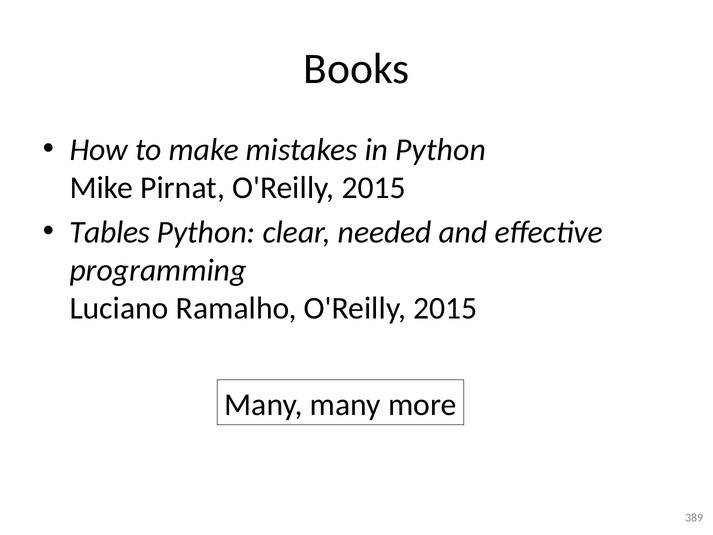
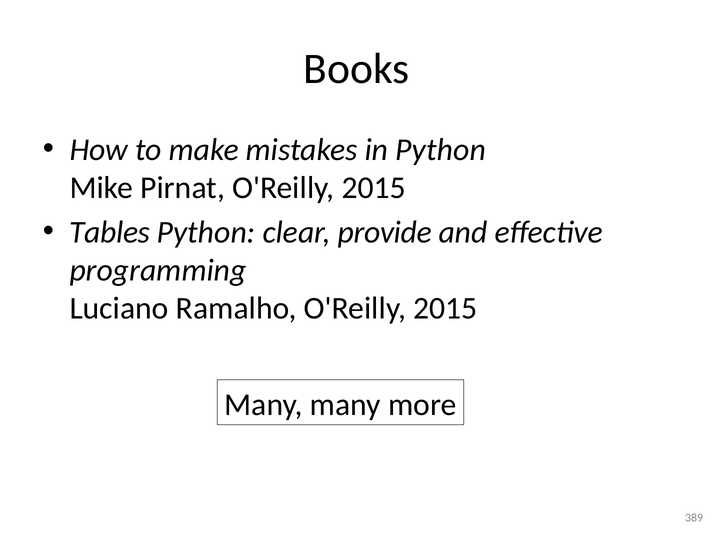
needed: needed -> provide (385, 232)
